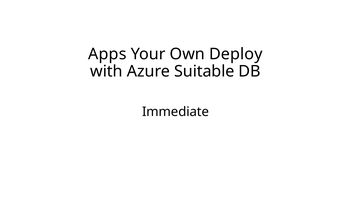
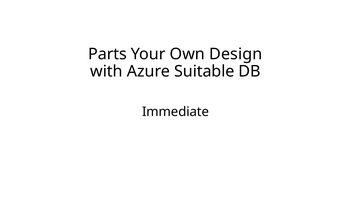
Apps: Apps -> Parts (107, 54)
Deploy: Deploy -> Design (236, 54)
